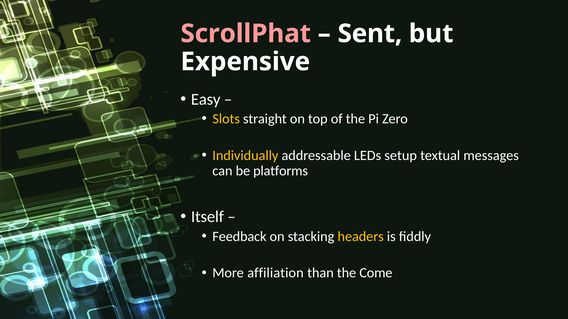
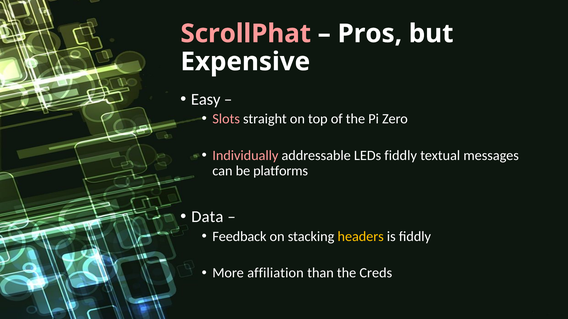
Sent: Sent -> Pros (370, 34)
Slots colour: yellow -> pink (226, 119)
Individually colour: yellow -> pink (245, 156)
LEDs setup: setup -> fiddly (401, 156)
Itself: Itself -> Data (207, 217)
Come: Come -> Creds (376, 273)
